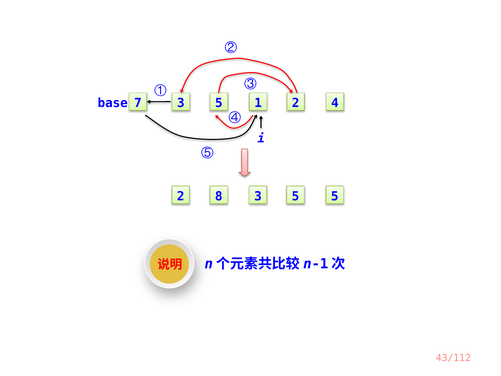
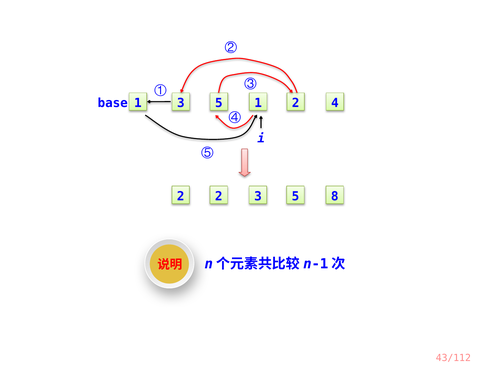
base 7: 7 -> 1 (138, 103)
2 8: 8 -> 2 (219, 196)
5 5: 5 -> 8 (335, 196)
